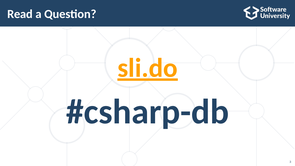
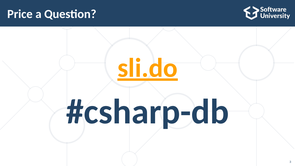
Read: Read -> Price (20, 14)
